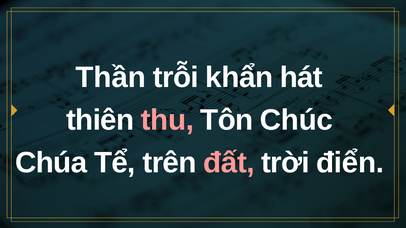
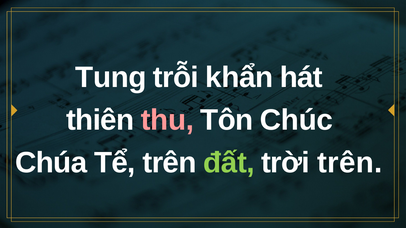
Thần: Thần -> Tung (111, 78)
đất colour: pink -> light green (229, 163)
trời điển: điển -> trên (350, 163)
